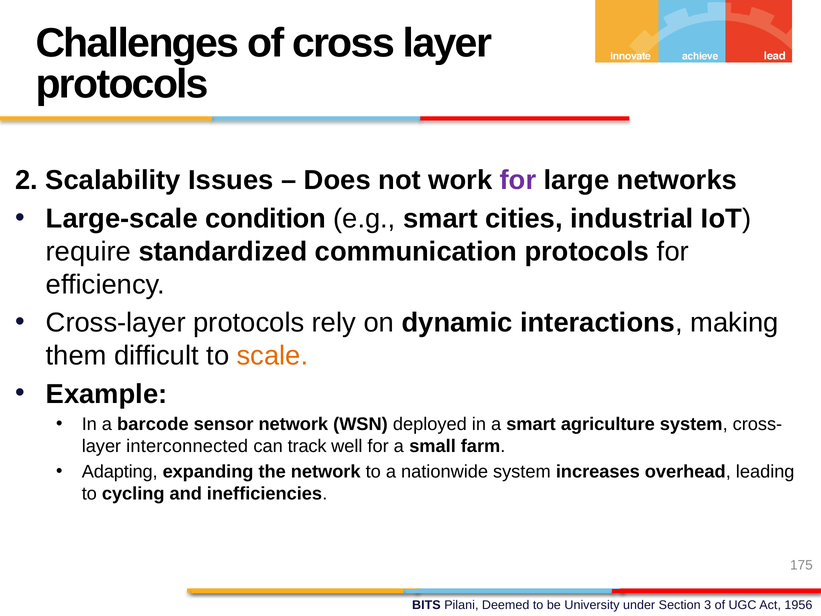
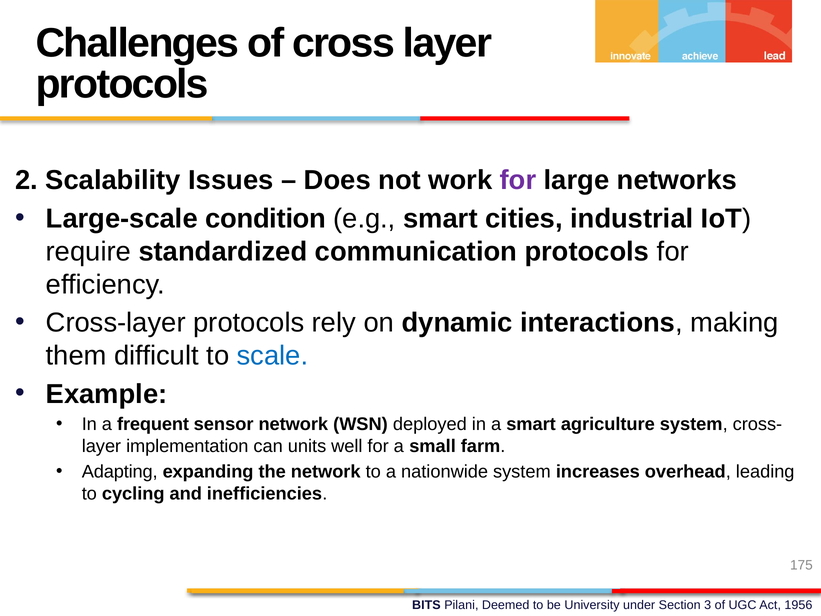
scale colour: orange -> blue (273, 356)
barcode: barcode -> frequent (153, 424)
interconnected: interconnected -> implementation (187, 446)
track: track -> units (307, 446)
